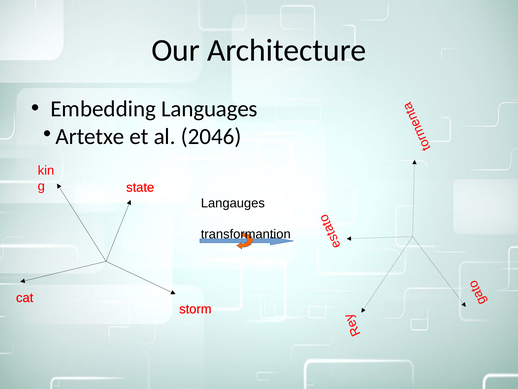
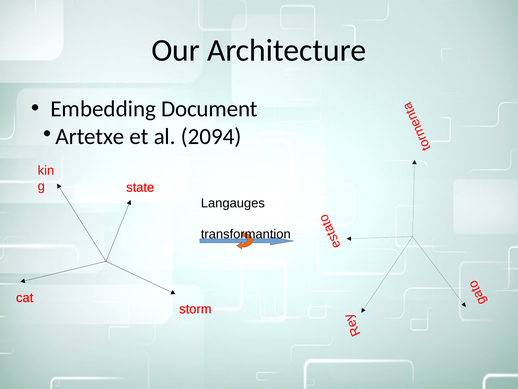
Languages: Languages -> Document (209, 109)
2046: 2046 -> 2094 (211, 136)
